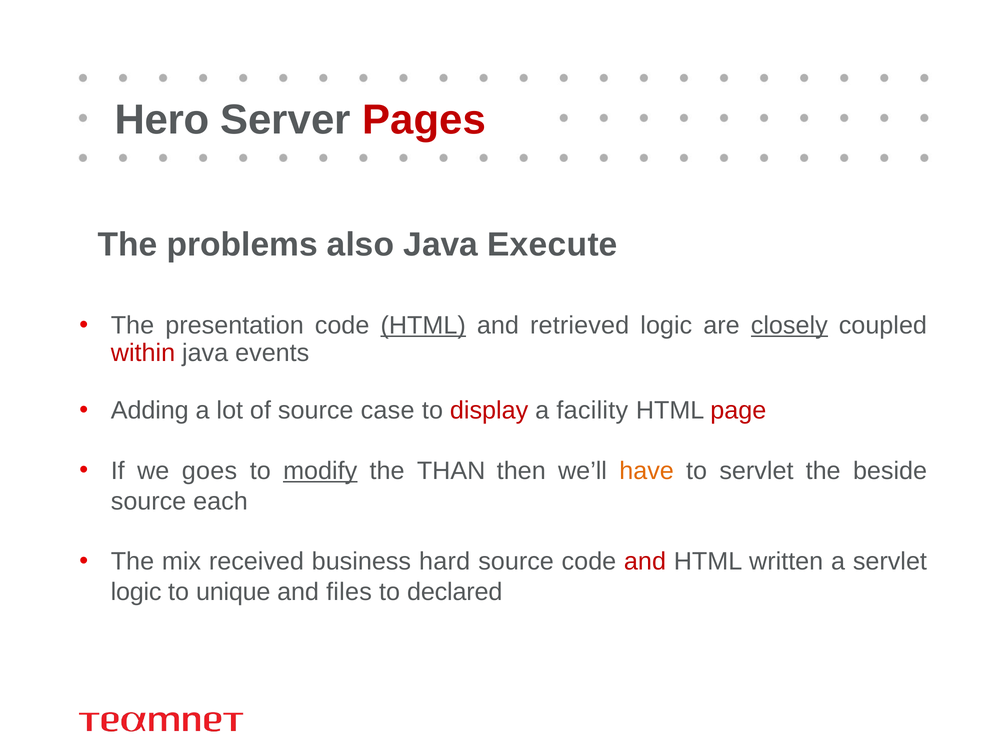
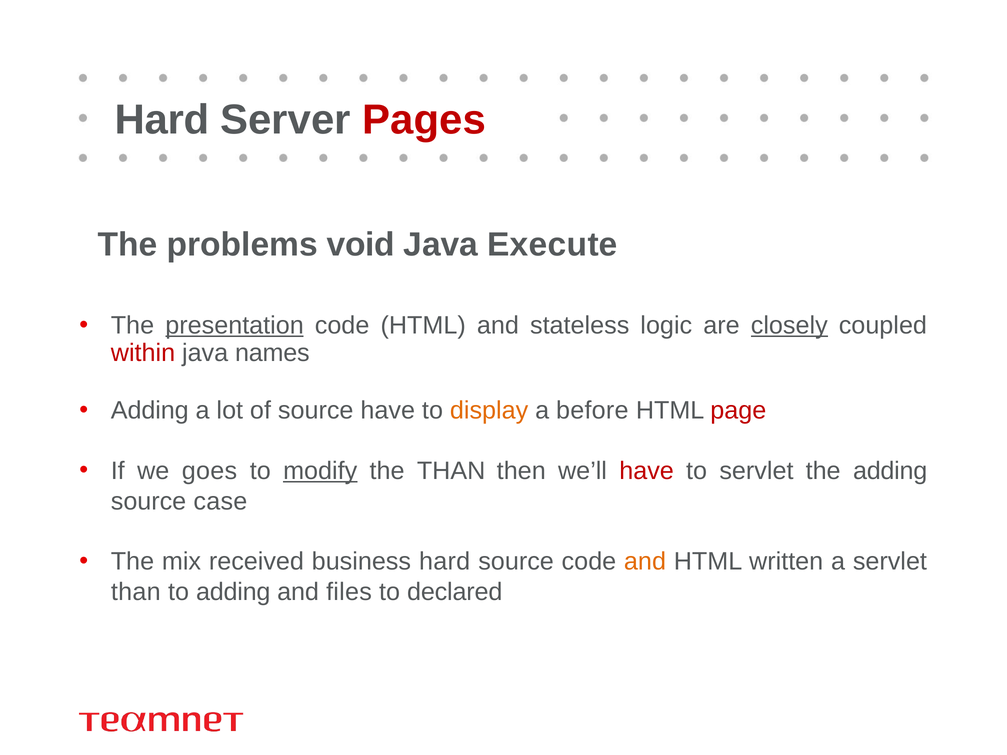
Hero: Hero -> Hard (162, 120)
also: also -> void (361, 245)
presentation underline: none -> present (235, 326)
HTML underline: present -> none (423, 326)
retrieved: retrieved -> stateless (580, 326)
events: events -> names (272, 353)
source case: case -> have (388, 410)
display colour: red -> orange (489, 410)
facility: facility -> before (592, 410)
have colour: orange -> red (647, 471)
the beside: beside -> adding (890, 471)
each: each -> case (220, 501)
and colour: red -> orange (645, 562)
logic: logic -> than (136, 592)
to unique: unique -> adding (233, 592)
